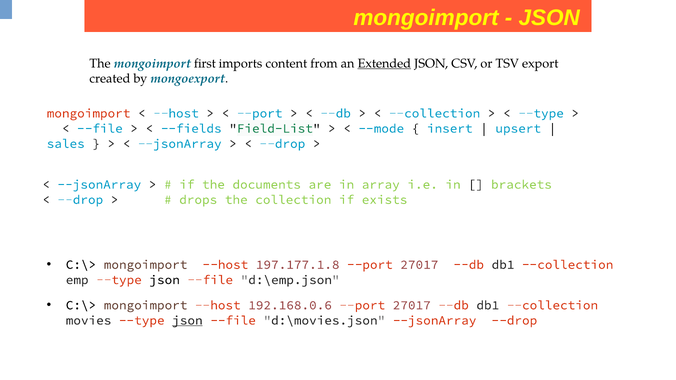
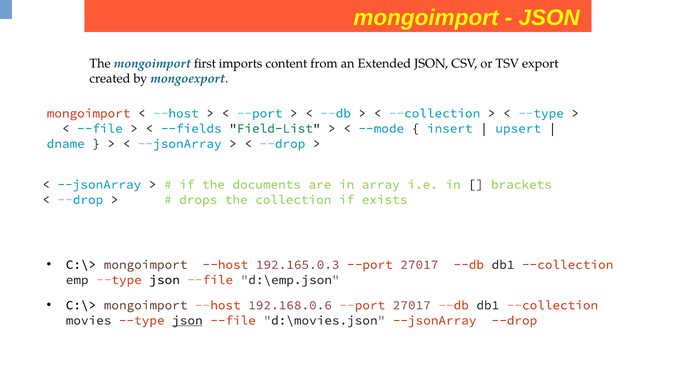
Extended underline: present -> none (384, 63)
sales: sales -> dname (66, 144)
197.177.1.8: 197.177.1.8 -> 192.165.0.3 (298, 265)
